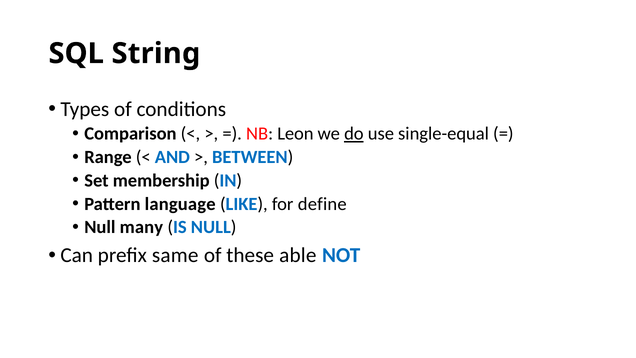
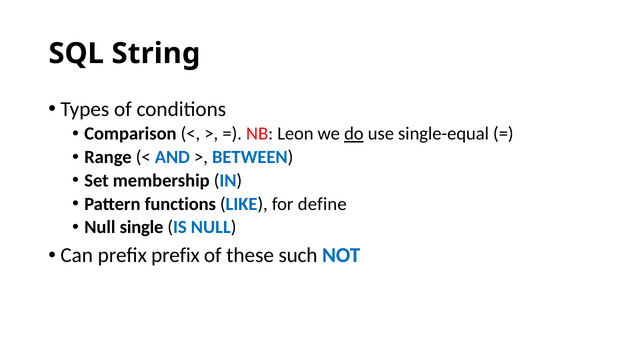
language: language -> functions (180, 204)
many: many -> single (142, 227)
prefix same: same -> prefix (175, 255)
able: able -> such (298, 255)
